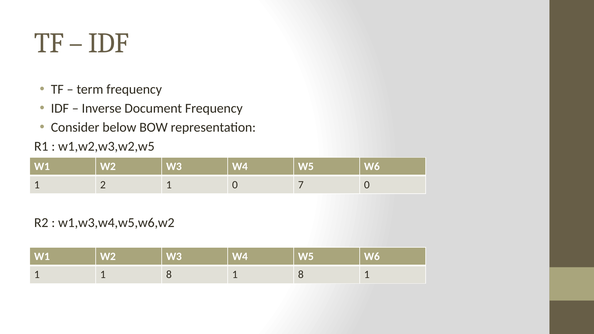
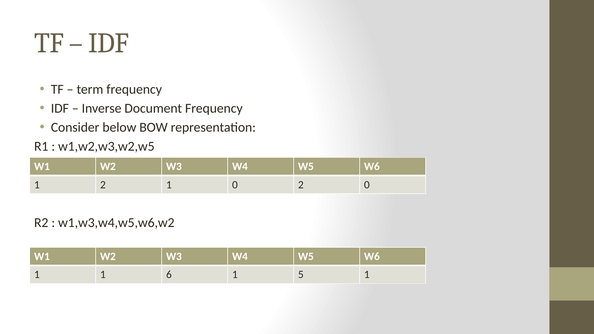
0 7: 7 -> 2 (301, 185)
1 1 8: 8 -> 6 (169, 275)
8: 8 -> 5 (301, 275)
